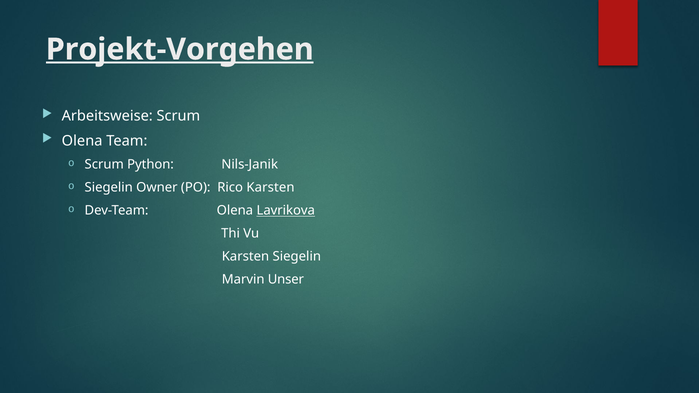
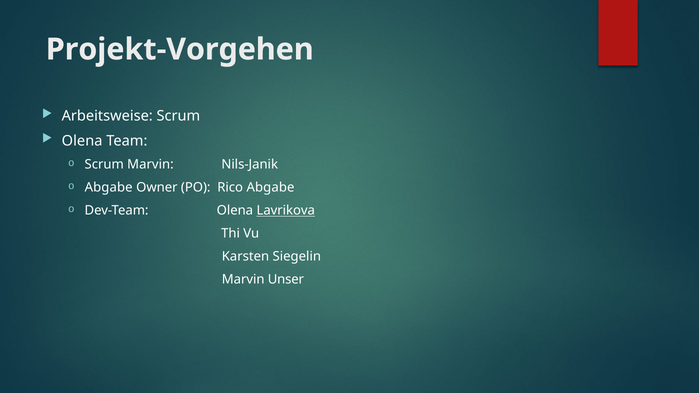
Projekt-Vorgehen underline: present -> none (180, 49)
Scrum Python: Python -> Marvin (150, 165)
Siegelin: Siegelin -> Abgabe (109, 188)
Rico Karsten: Karsten -> Abgabe (270, 188)
